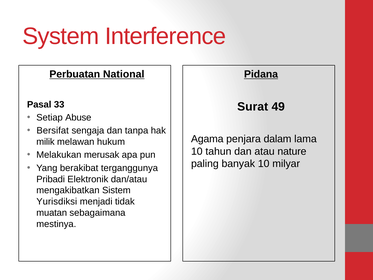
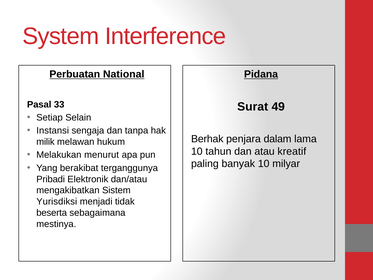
Abuse: Abuse -> Selain (78, 117)
Bersifat: Bersifat -> Instansi (53, 131)
Agama: Agama -> Berhak (207, 139)
nature: nature -> kreatif (292, 151)
merusak: merusak -> menurut (102, 155)
muatan: muatan -> beserta (52, 213)
